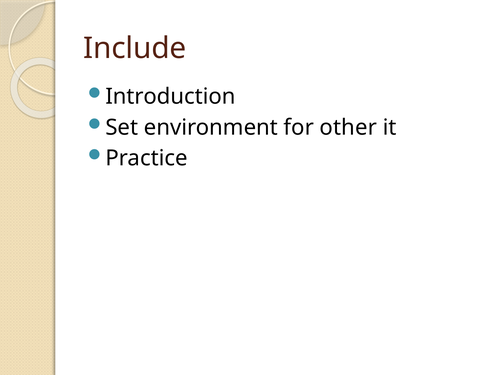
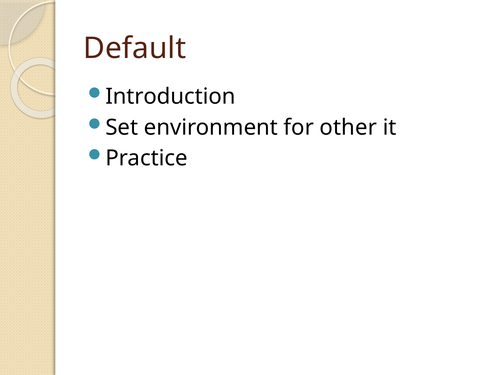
Include: Include -> Default (135, 48)
